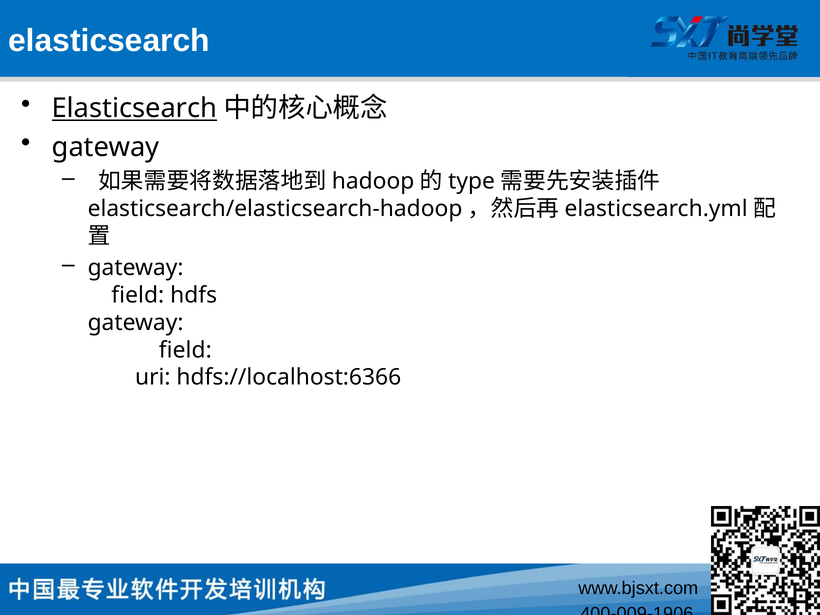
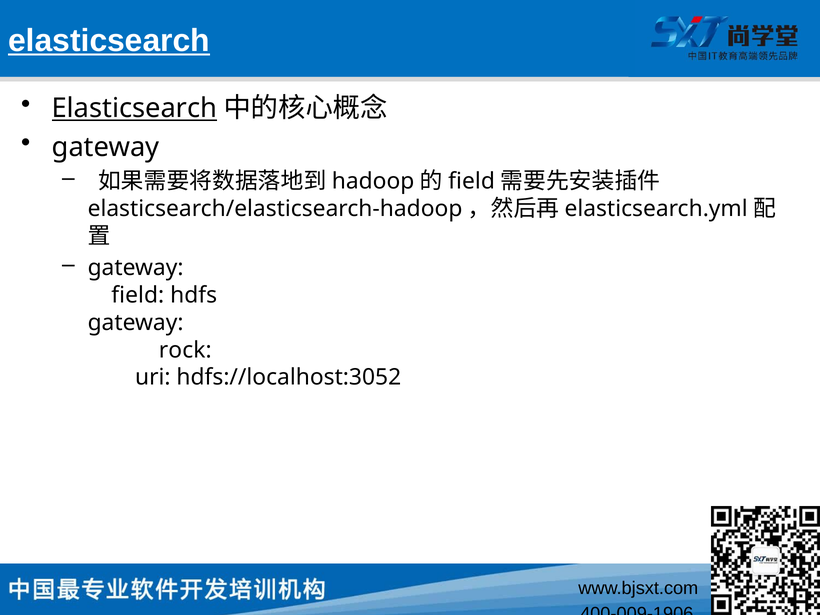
elasticsearch underline: none -> present (109, 41)
type: type -> field (472, 181)
field: field -> rock (185, 350)
hdfs://localhost:6366: hdfs://localhost:6366 -> hdfs://localhost:3052 (289, 377)
